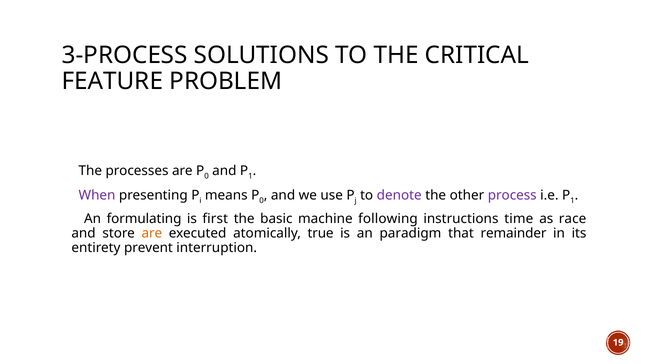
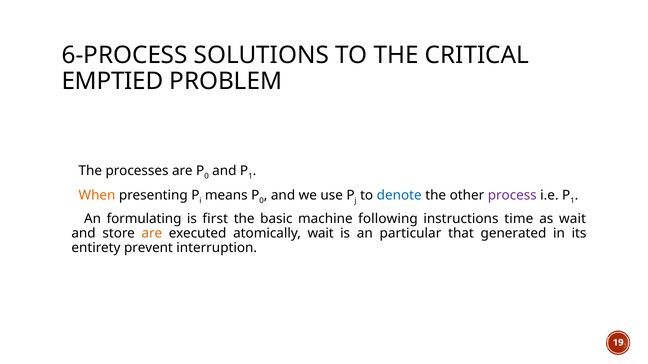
3-PROCESS: 3-PROCESS -> 6-PROCESS (125, 55)
FEATURE: FEATURE -> EMPTIED (112, 81)
When colour: purple -> orange (97, 196)
denote colour: purple -> blue (399, 196)
as race: race -> wait (573, 219)
atomically true: true -> wait (321, 233)
paradigm: paradigm -> particular (410, 233)
remainder: remainder -> generated (513, 233)
